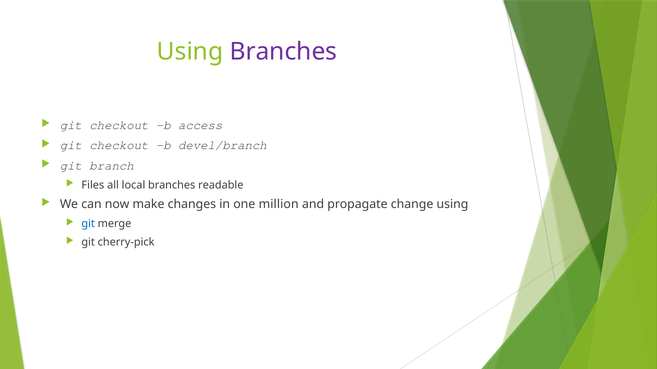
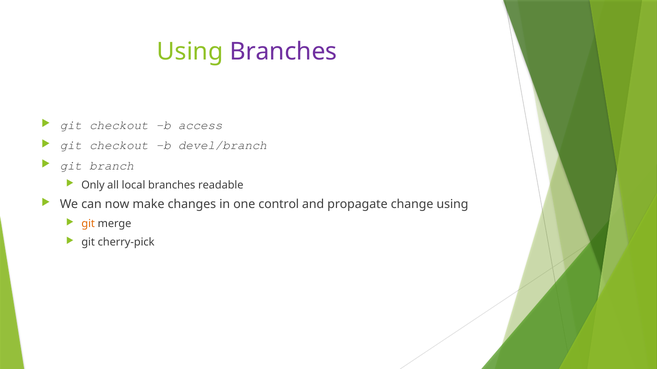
Files: Files -> Only (93, 185)
million: million -> control (279, 205)
git colour: blue -> orange (88, 224)
